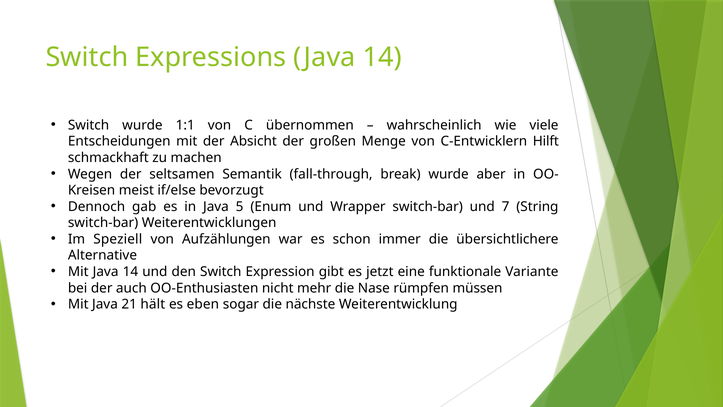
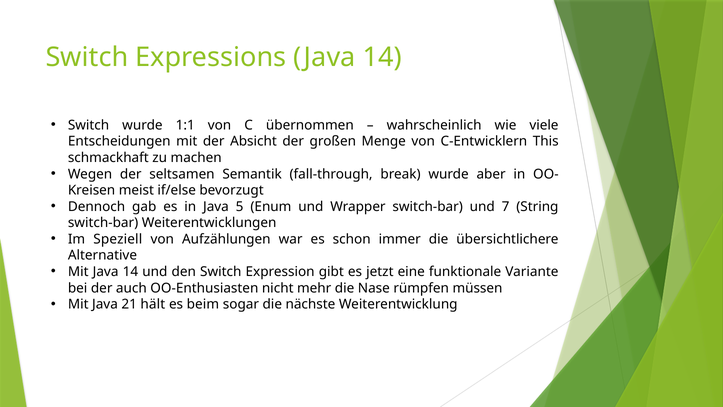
Hilft: Hilft -> This (546, 141)
eben: eben -> beim (203, 304)
